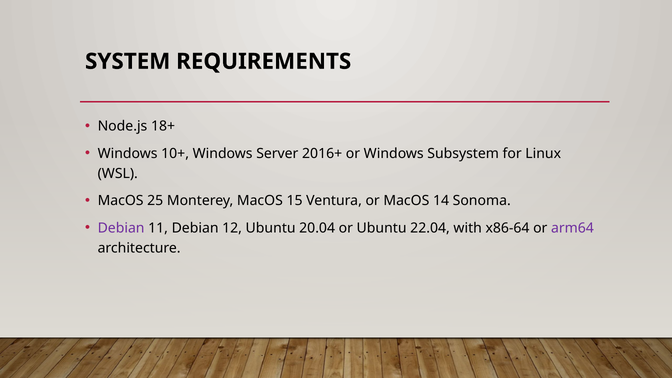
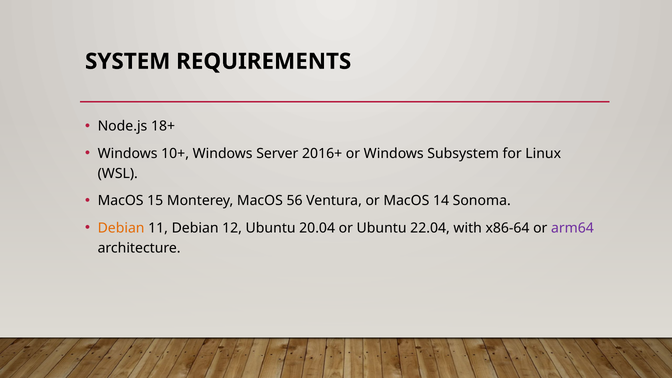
25: 25 -> 15 (155, 201)
15: 15 -> 56 (295, 201)
Debian colour: purple -> orange (121, 228)
